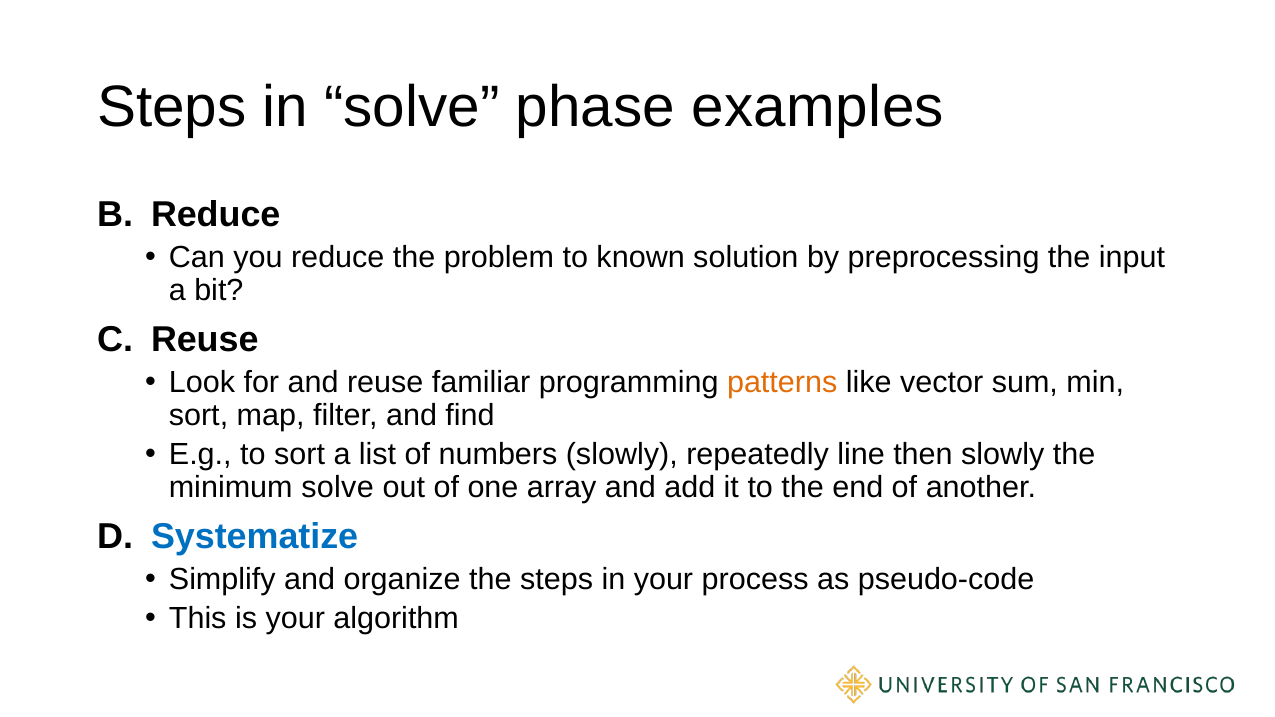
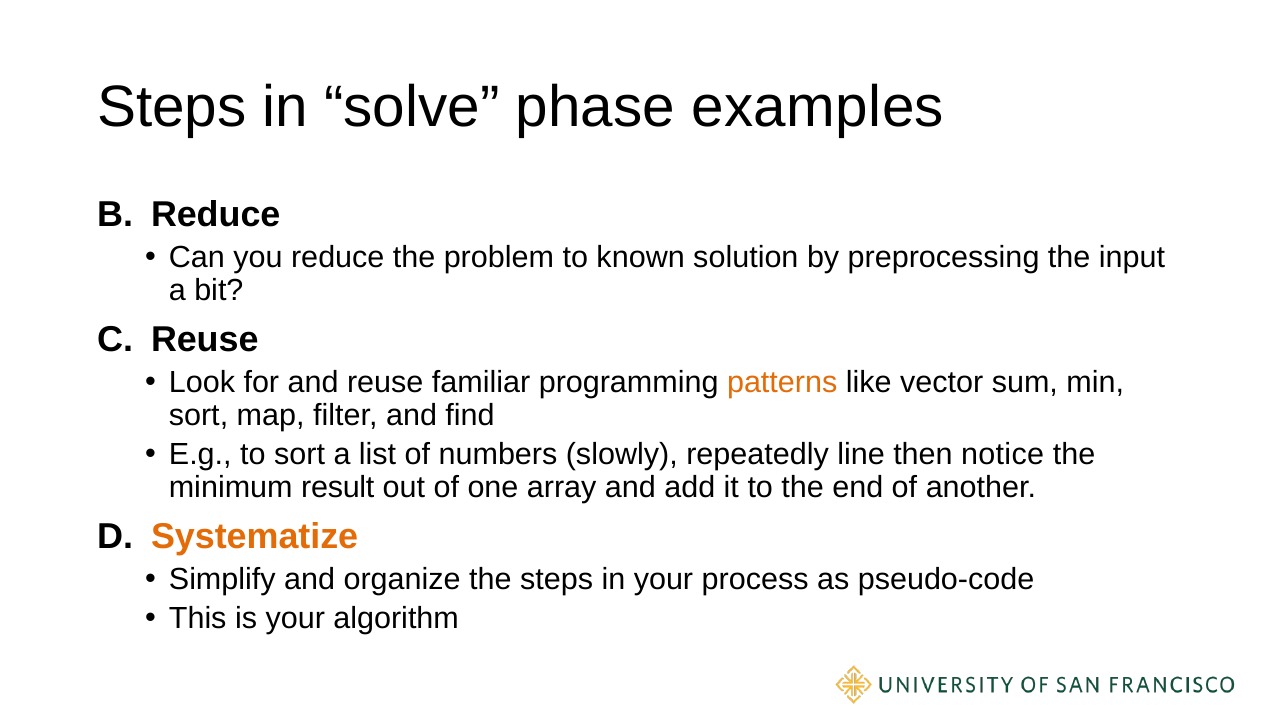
then slowly: slowly -> notice (1003, 455)
minimum solve: solve -> result (338, 488)
Systematize colour: blue -> orange (255, 537)
